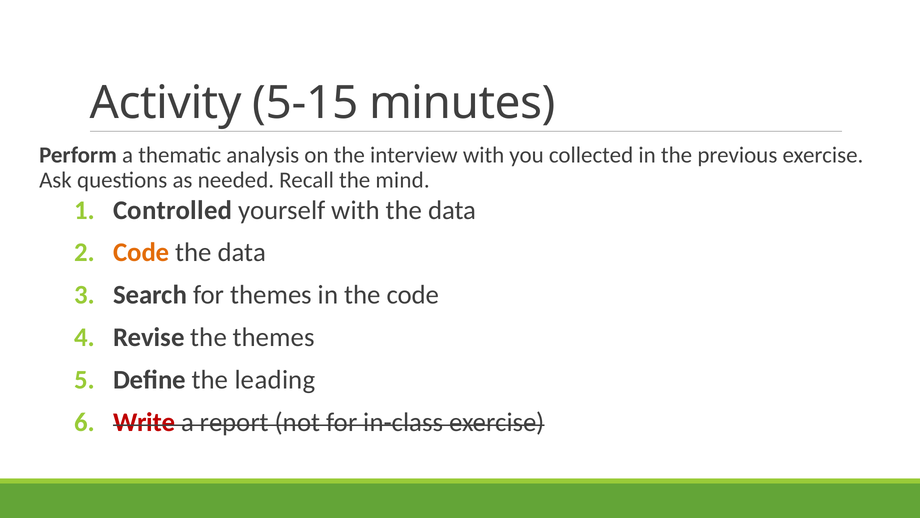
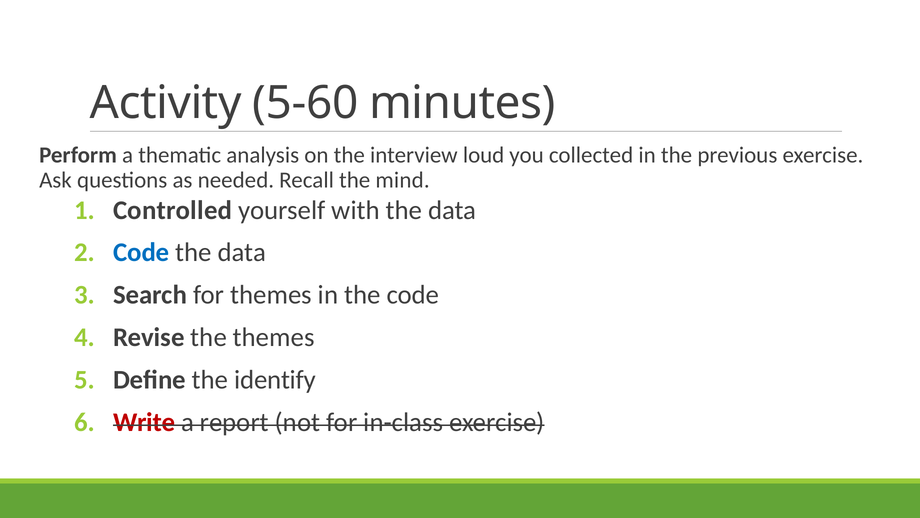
5-15: 5-15 -> 5-60 (305, 103)
interview with: with -> loud (484, 155)
Code colour: orange -> blue (141, 252)
leading: leading -> identify (275, 379)
